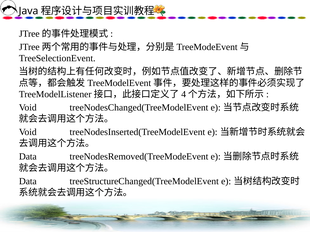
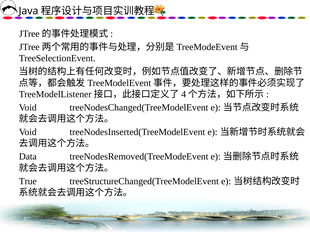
Data: Data -> True (28, 182)
